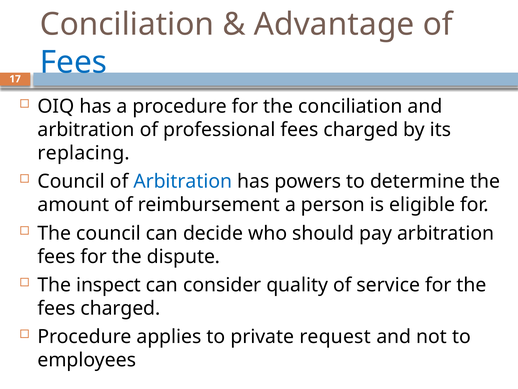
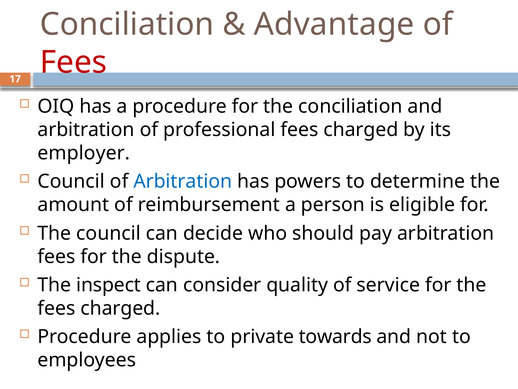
Fees colour: blue -> red (73, 62)
replacing: replacing -> employer (84, 153)
request: request -> towards (335, 336)
